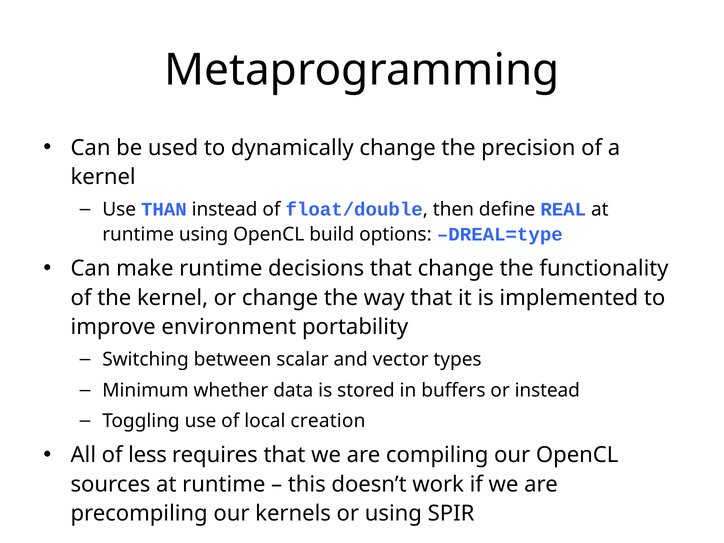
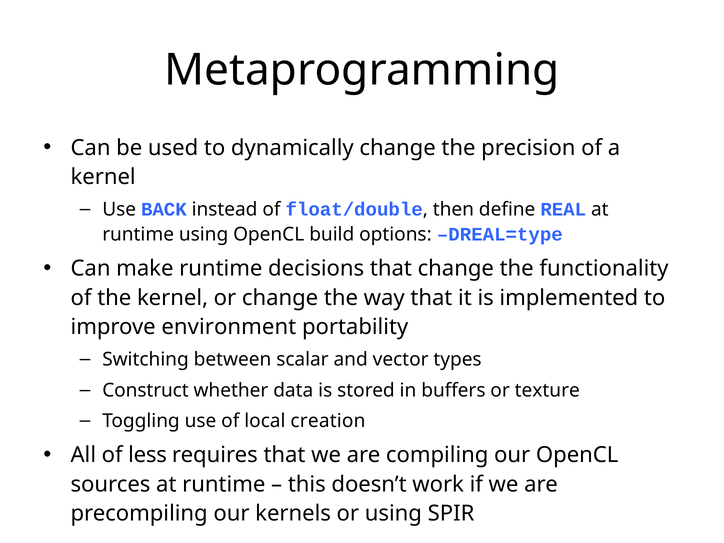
THAN: THAN -> BACK (164, 209)
Minimum: Minimum -> Construct (145, 390)
or instead: instead -> texture (547, 390)
